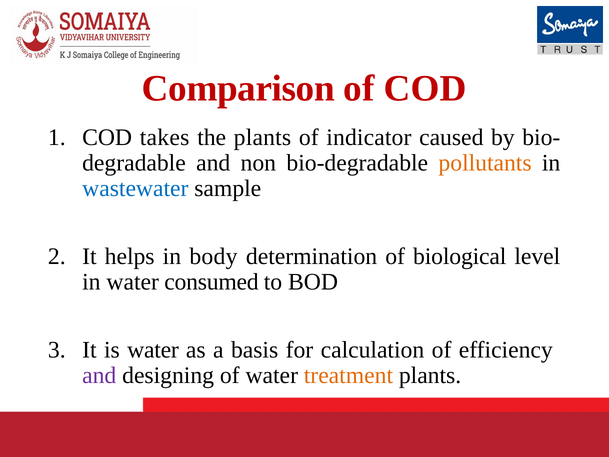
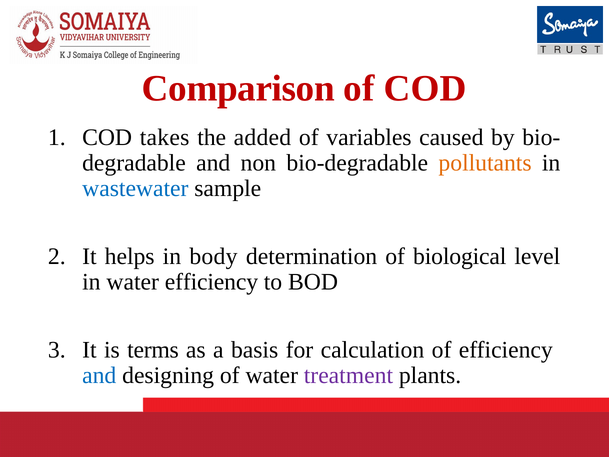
the plants: plants -> added (262, 137)
indicator: indicator -> variables (369, 137)
water consumed: consumed -> efficiency (211, 282)
is water: water -> terms (153, 350)
and colour: purple -> blue (99, 375)
treatment colour: orange -> purple (348, 375)
